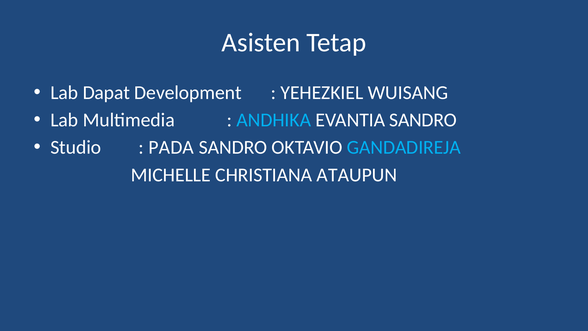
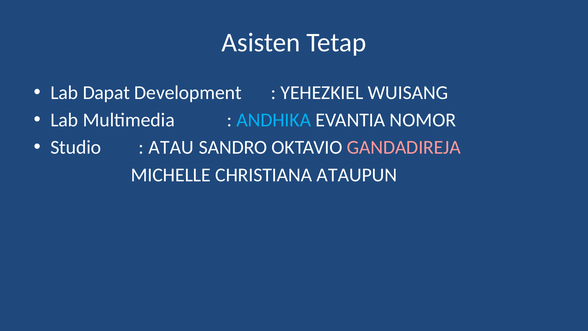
EVANTIA SANDRO: SANDRO -> NOMOR (423, 120)
PADA: PADA -> ATAU (171, 147)
GANDADIREJA colour: light blue -> pink (404, 147)
